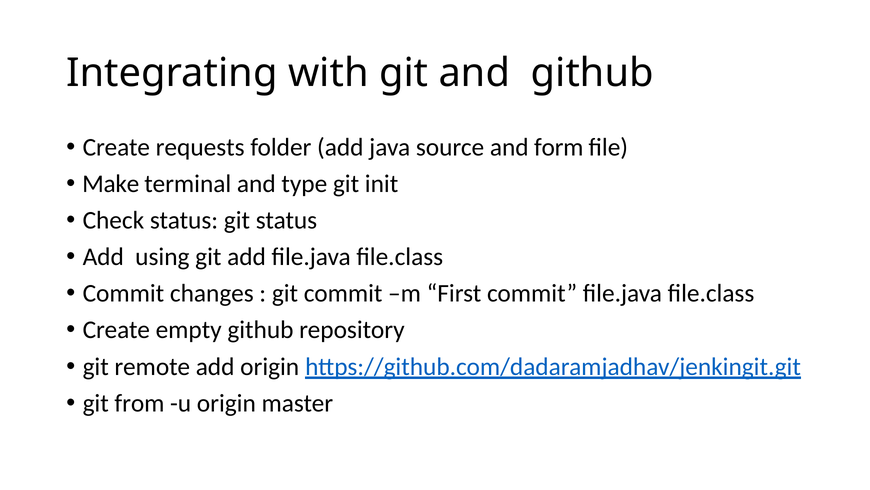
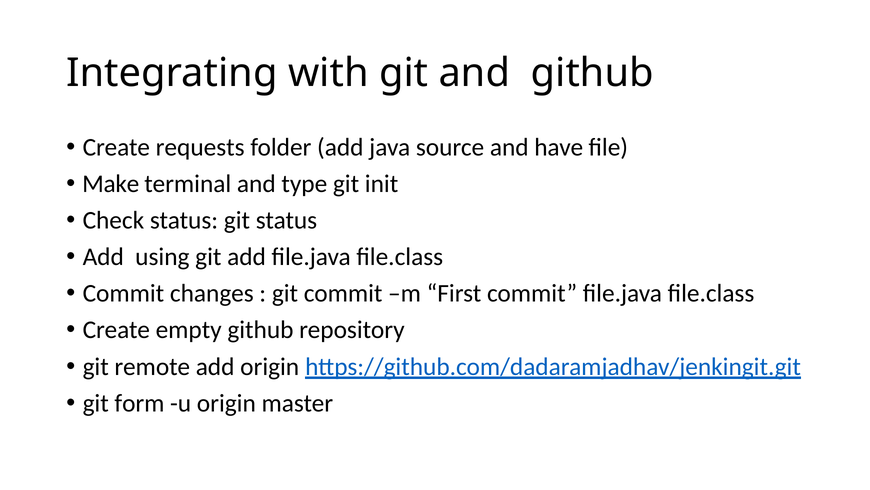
form: form -> have (559, 147)
from: from -> form (139, 403)
